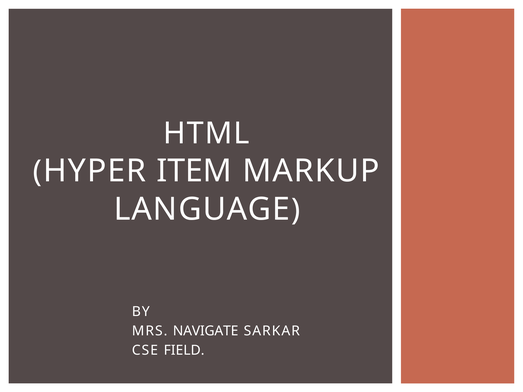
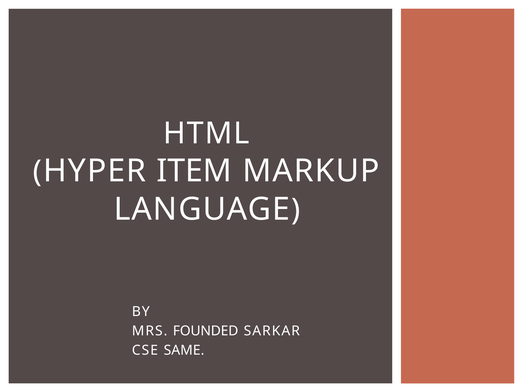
NAVIGATE: NAVIGATE -> FOUNDED (206, 331)
FIELD: FIELD -> SAME (184, 350)
